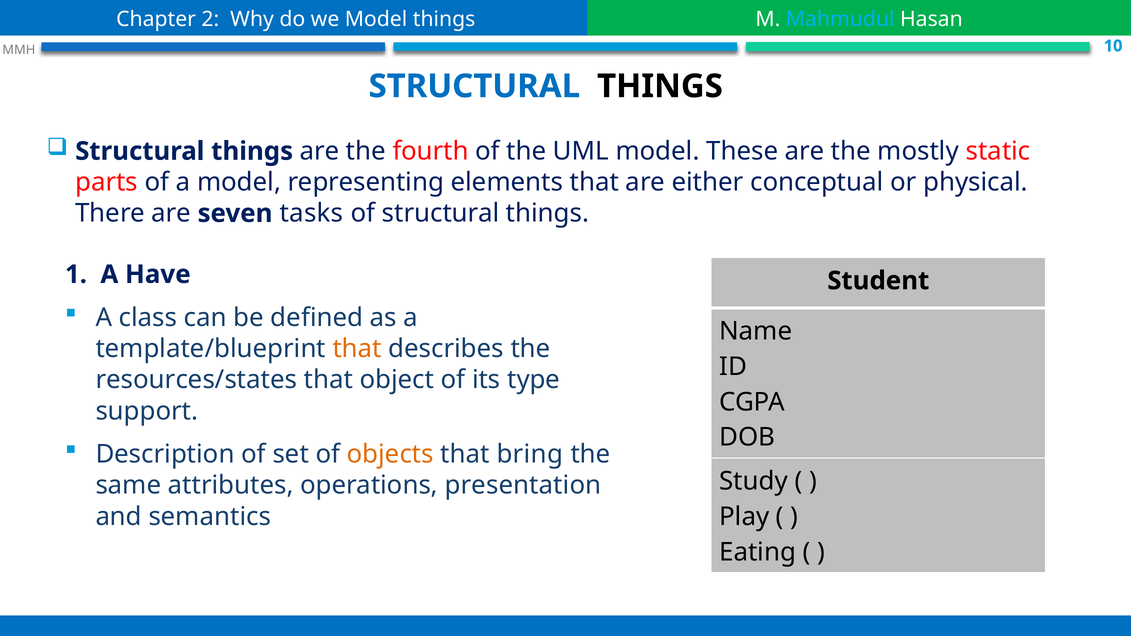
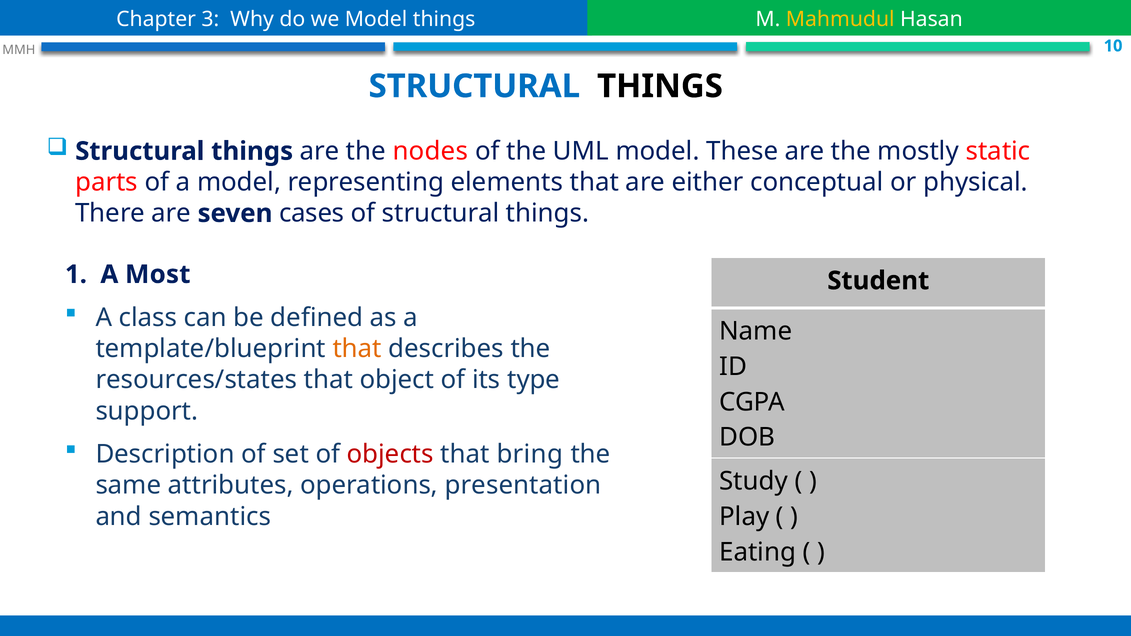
2: 2 -> 3 (210, 19)
Mahmudul colour: light blue -> yellow (840, 19)
fourth: fourth -> nodes (430, 151)
tasks: tasks -> cases (312, 213)
Have: Have -> Most (158, 275)
objects colour: orange -> red (390, 454)
